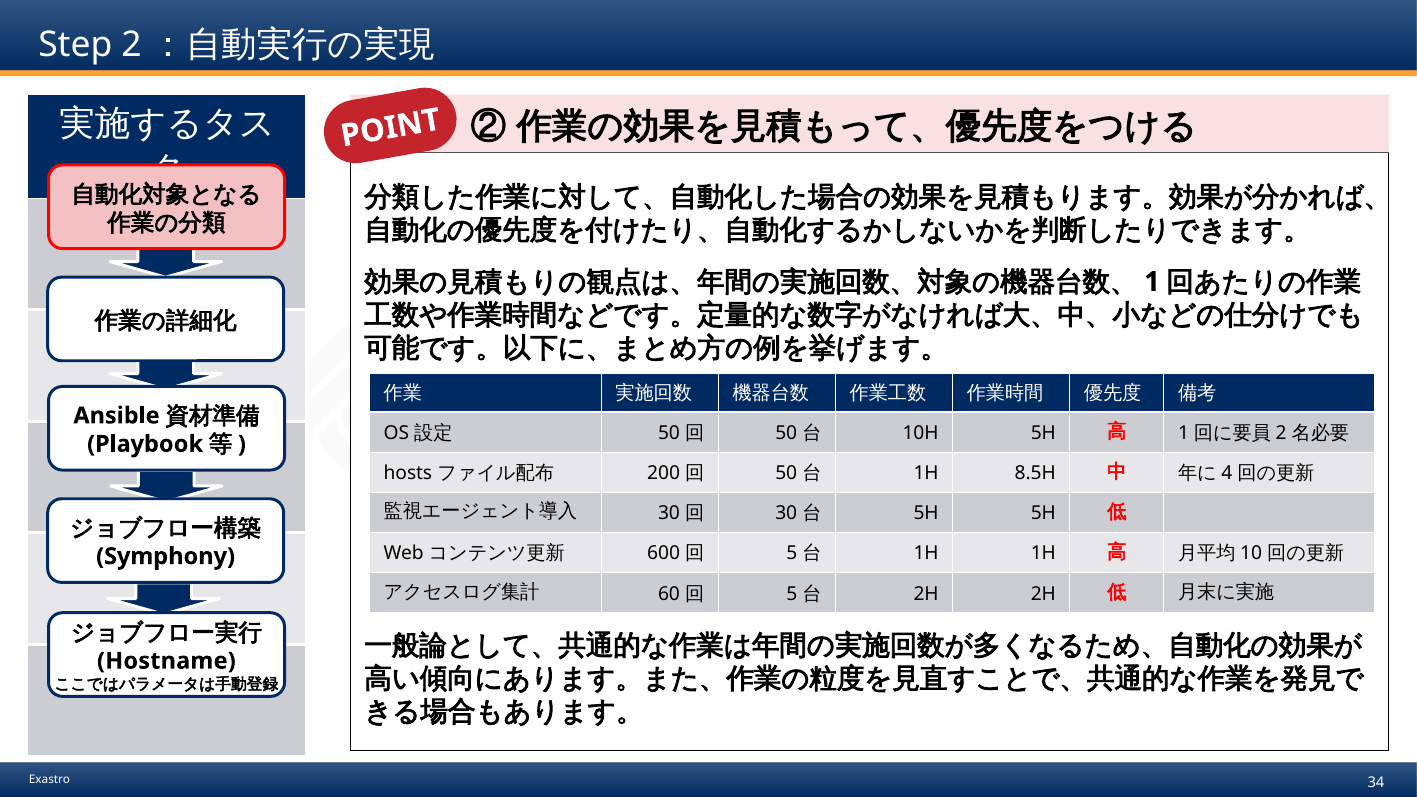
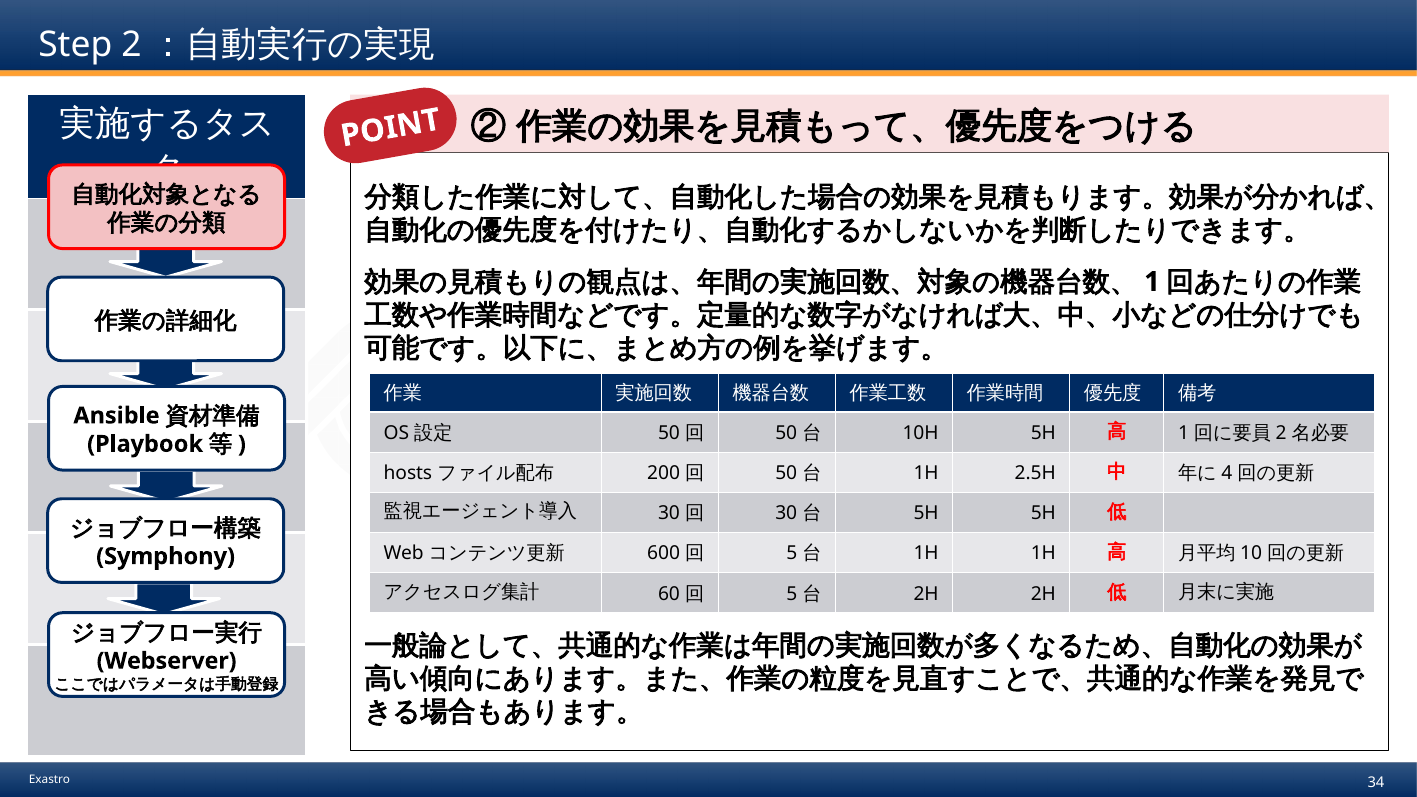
8.5H: 8.5H -> 2.5H (1035, 473)
Hostname: Hostname -> Webserver (167, 661)
